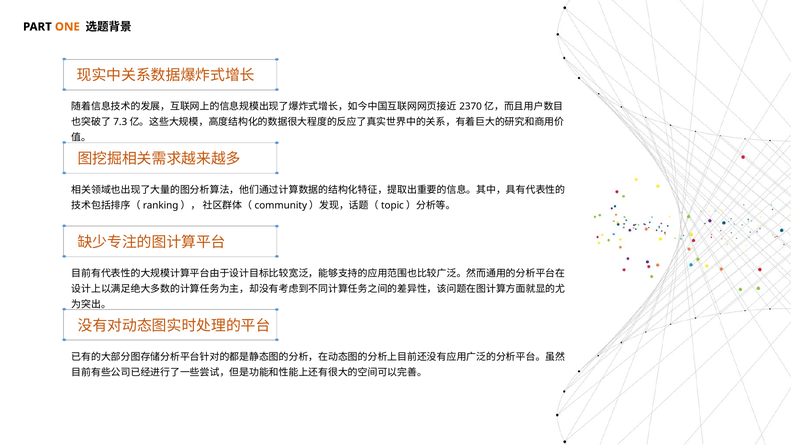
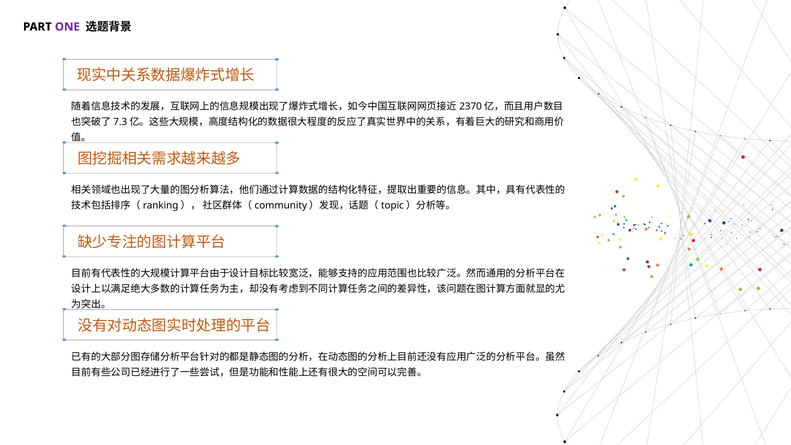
ONE colour: orange -> purple (67, 27)
